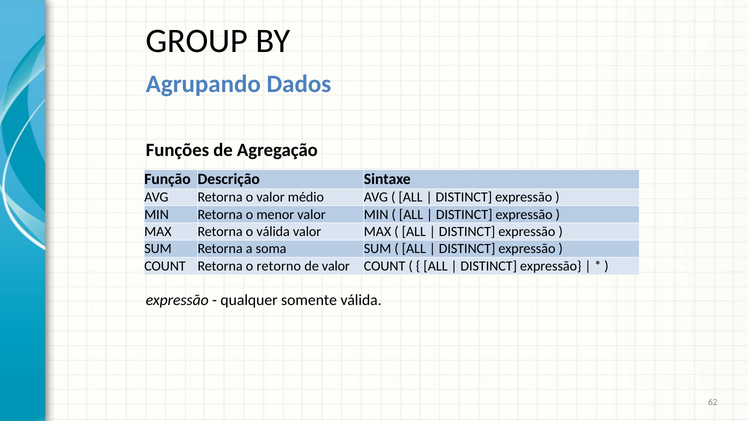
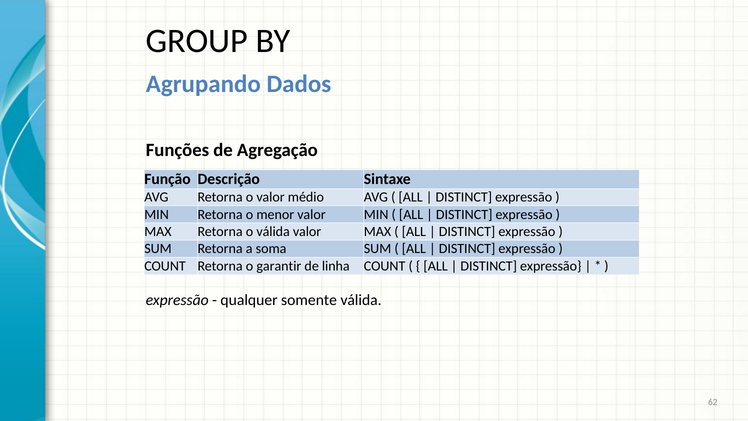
retorno: retorno -> garantir (279, 266)
de valor: valor -> linha (336, 266)
